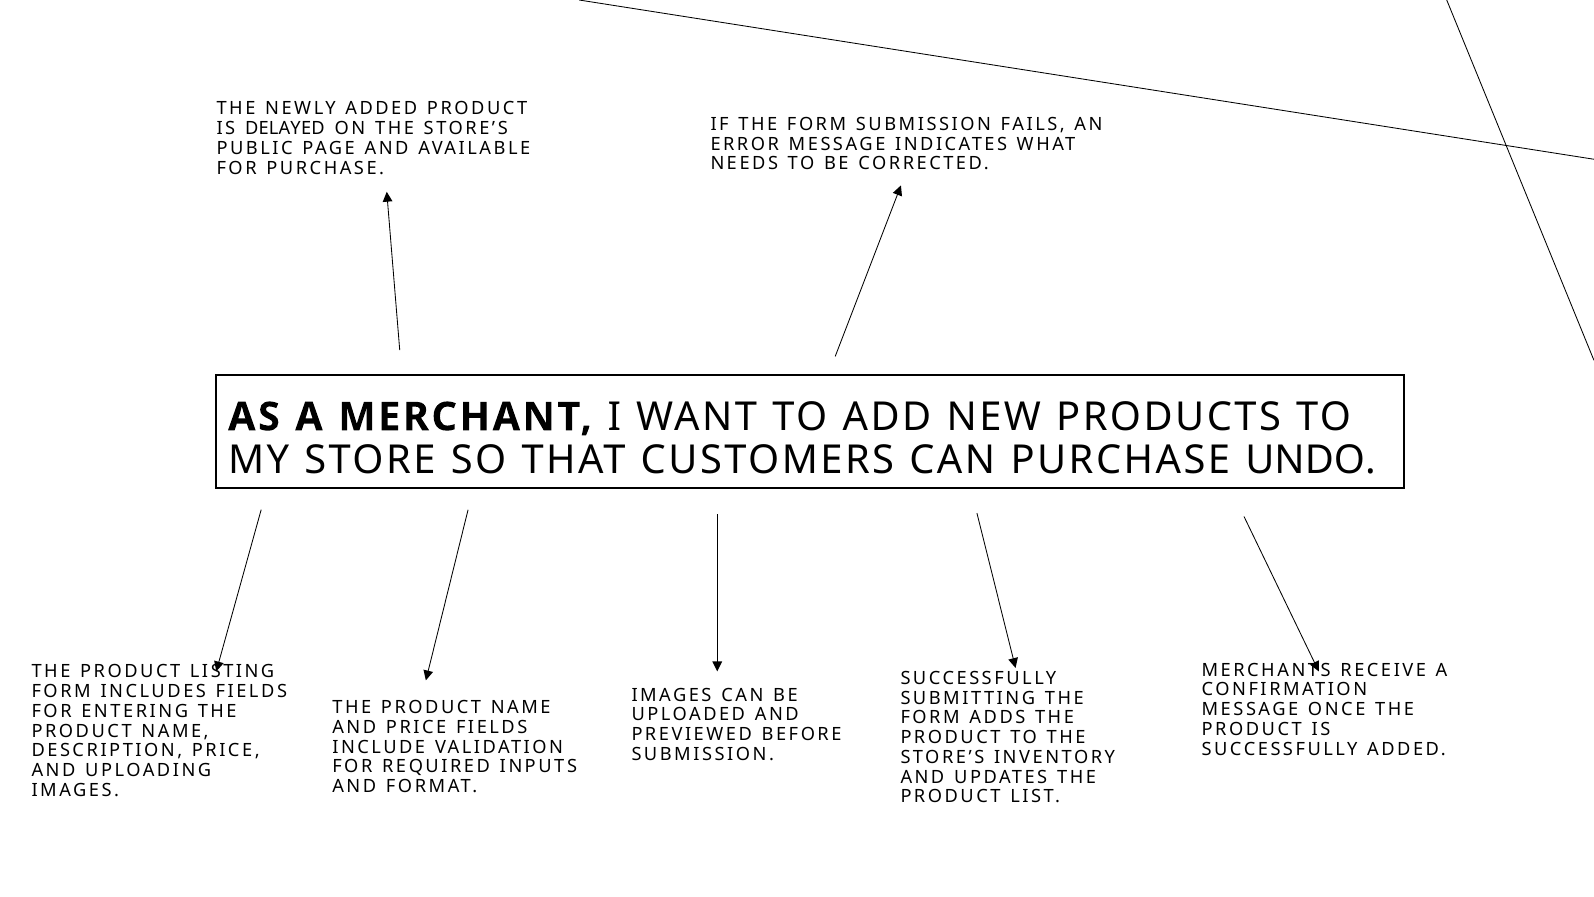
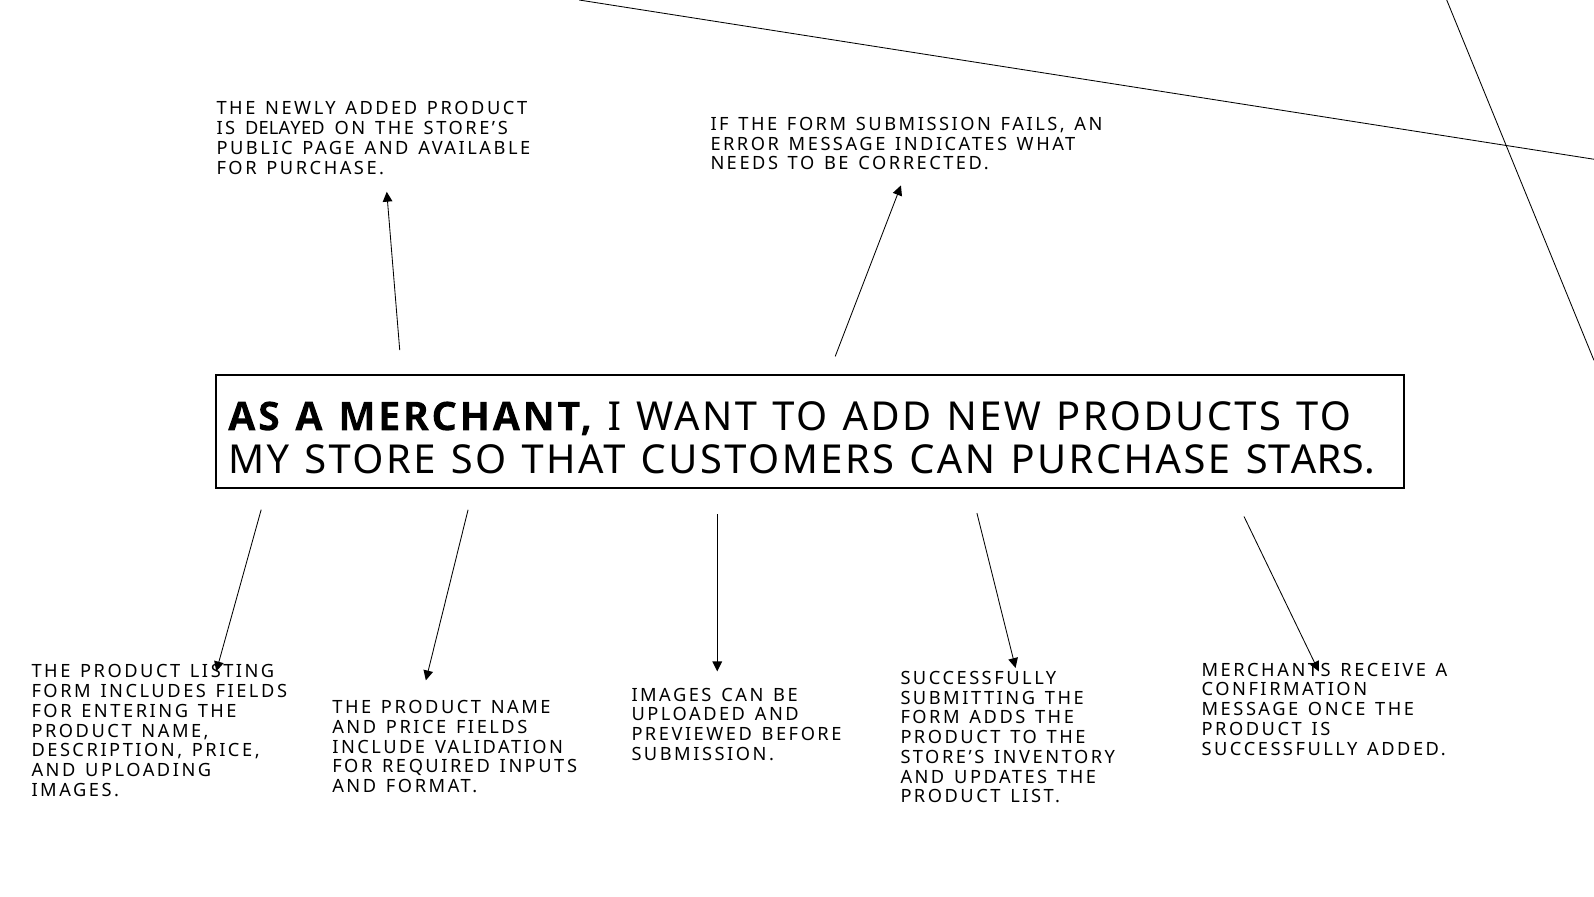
UNDO: UNDO -> STARS (1310, 460)
